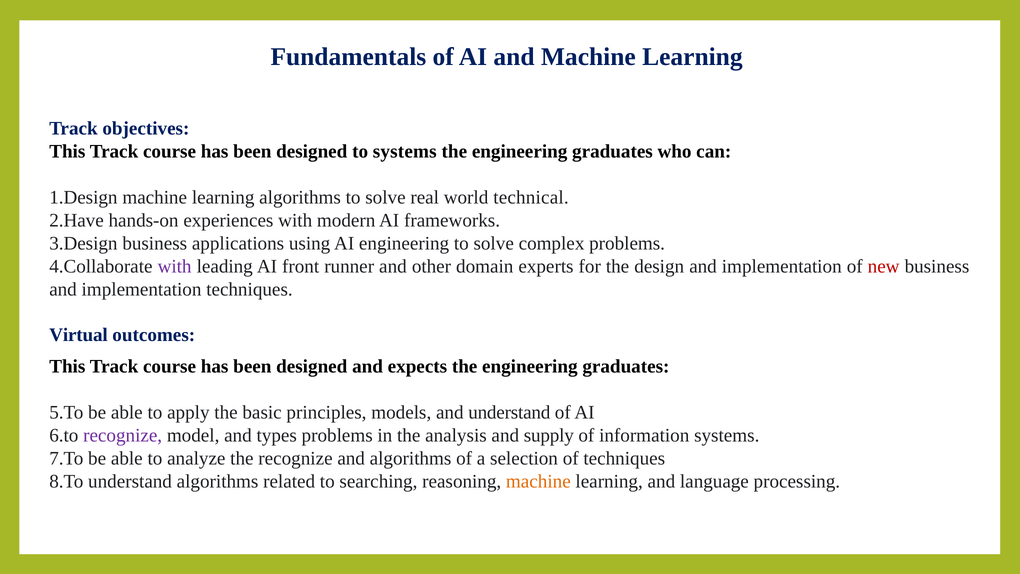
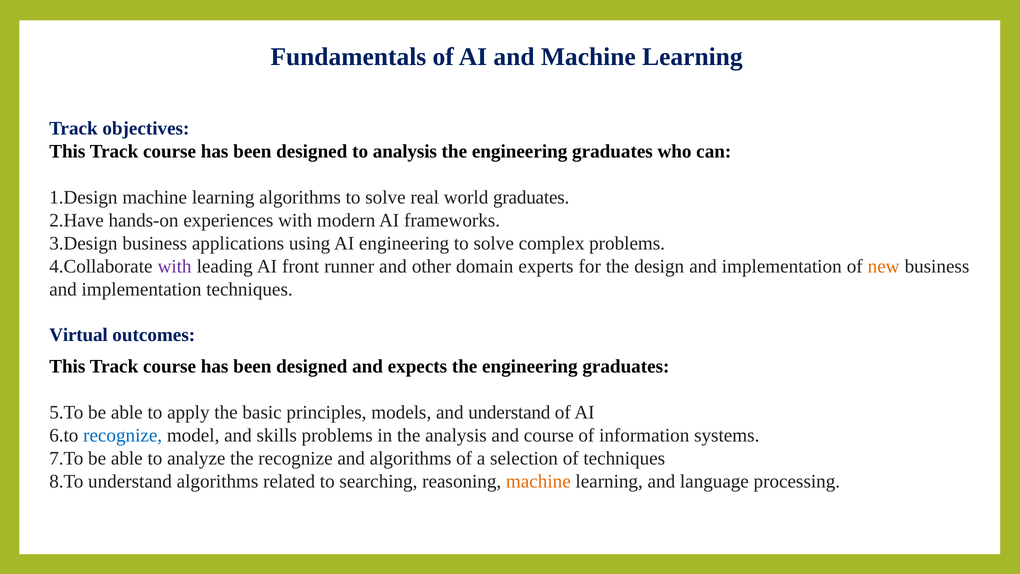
to systems: systems -> analysis (405, 151)
world technical: technical -> graduates (531, 197)
new colour: red -> orange (884, 266)
recognize colour: purple -> blue (123, 435)
types: types -> skills (277, 435)
and supply: supply -> course (549, 435)
